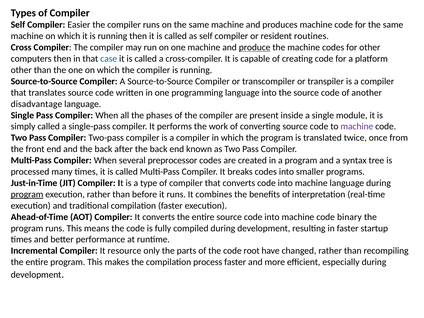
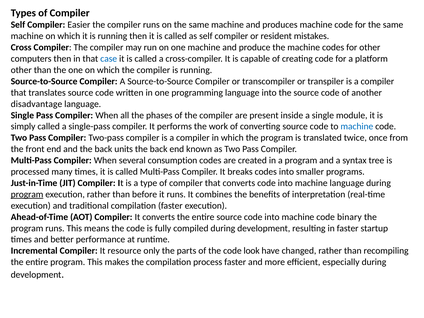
routines: routines -> mistakes (311, 36)
produce underline: present -> none (255, 47)
machine colour: purple -> blue (357, 127)
after: after -> units (124, 149)
preprocessor: preprocessor -> consumption (173, 160)
root: root -> look (252, 251)
